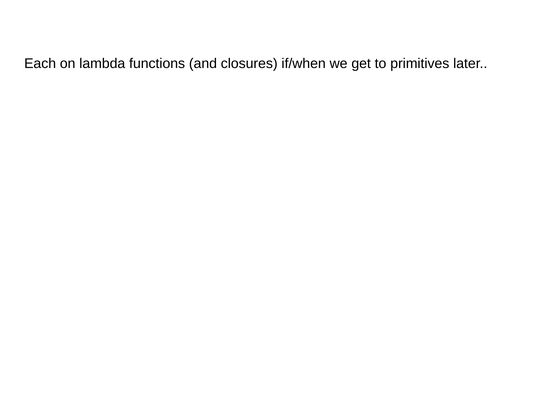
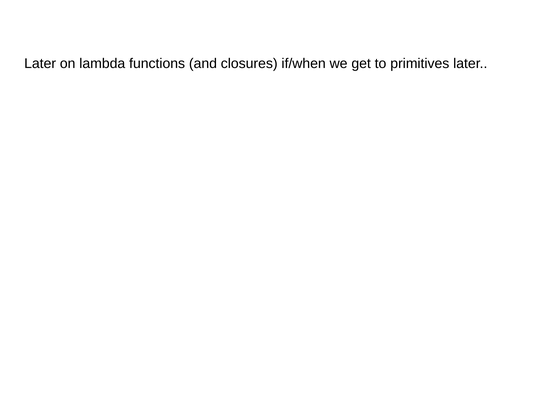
Each: Each -> Later (40, 63)
